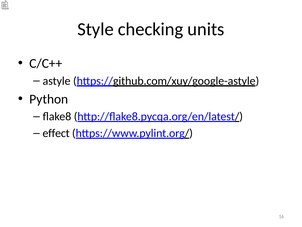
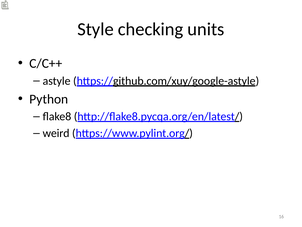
effect: effect -> weird (56, 133)
